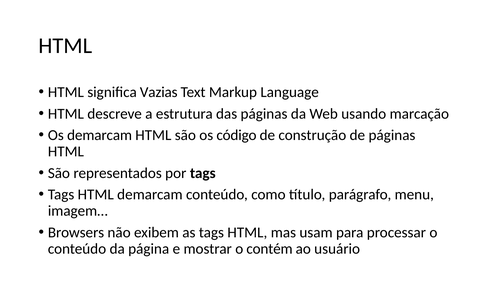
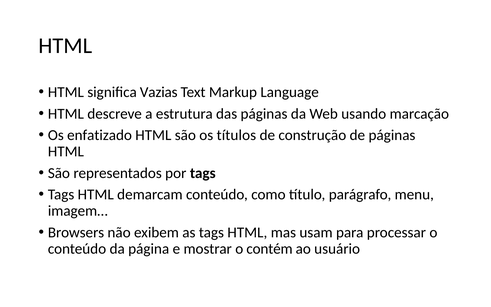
Os demarcam: demarcam -> enfatizado (100, 135)
código: código -> títulos (236, 135)
